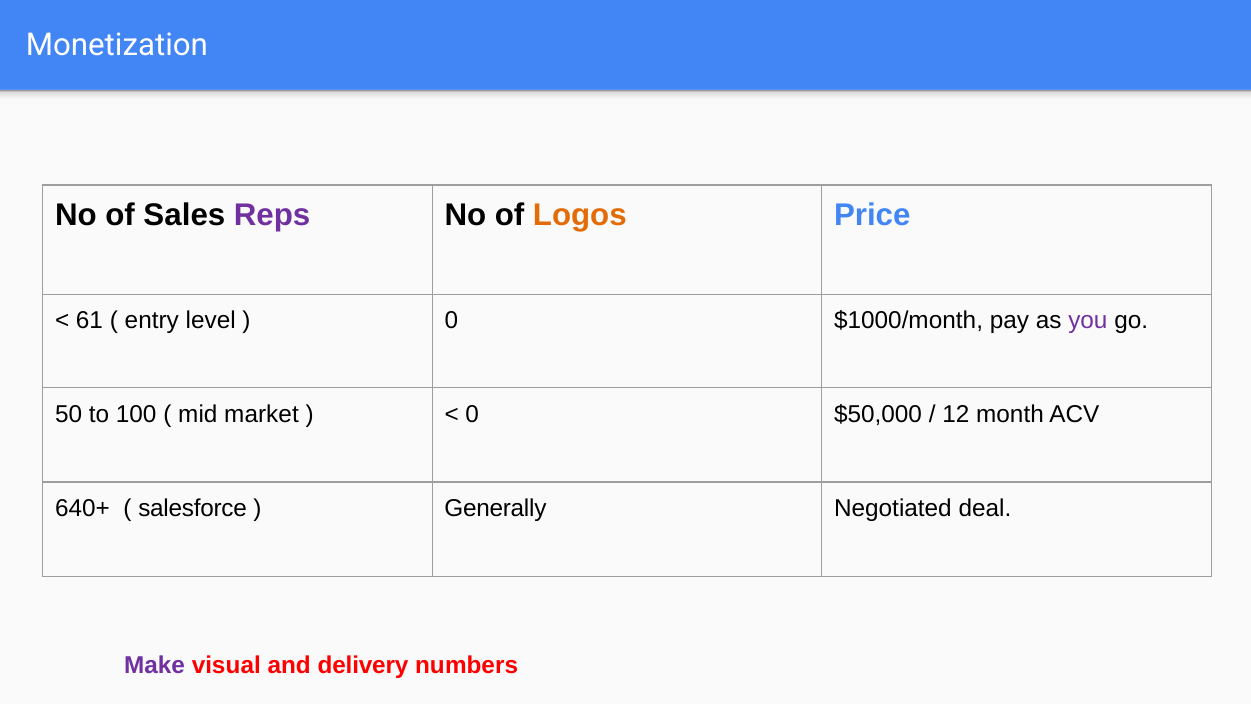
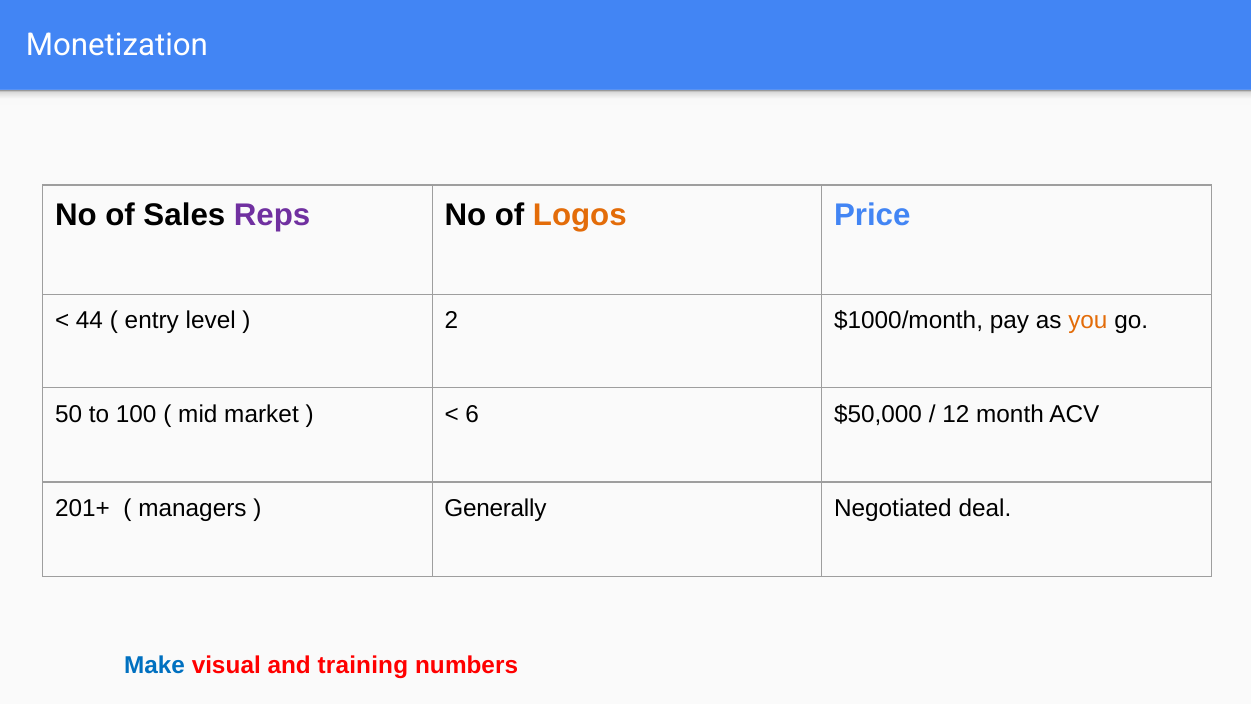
61: 61 -> 44 (89, 321)
0: 0 -> 2 (451, 321)
you colour: purple -> orange (1088, 321)
0: 0 -> 6 (472, 414)
640+: 640+ -> 201+ (83, 508)
salesforce: salesforce -> managers (192, 508)
Make colour: purple -> blue (155, 665)
delivery: delivery -> training (363, 665)
